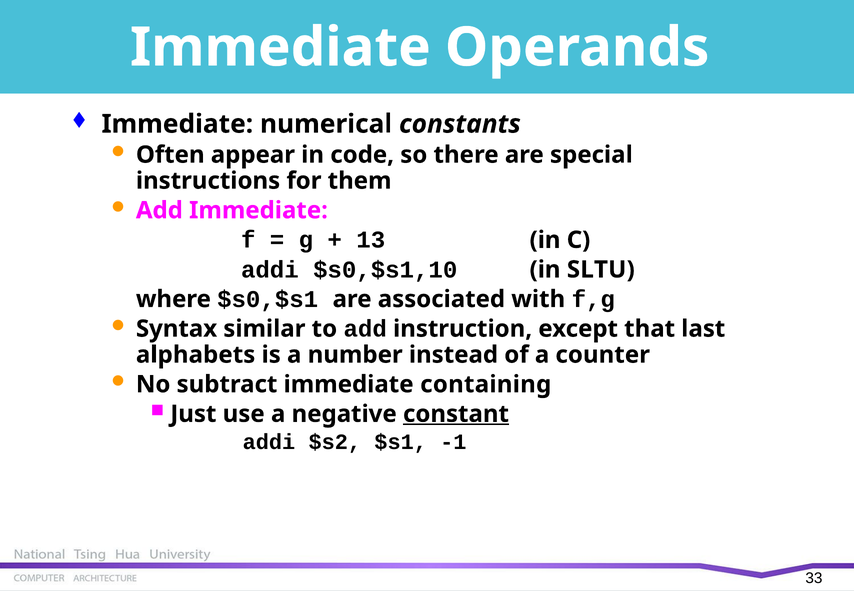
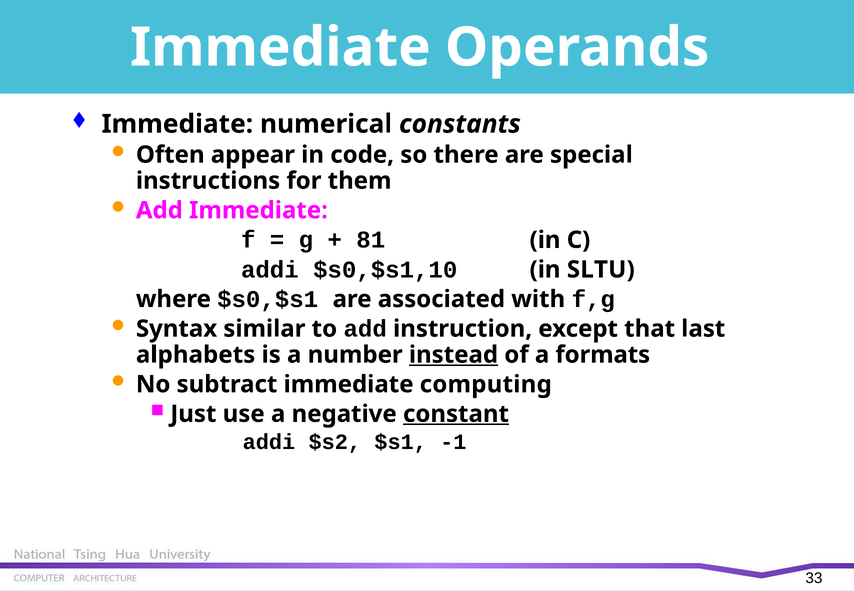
13: 13 -> 81 (371, 240)
instead underline: none -> present (453, 355)
counter: counter -> formats (603, 355)
containing: containing -> computing (486, 384)
